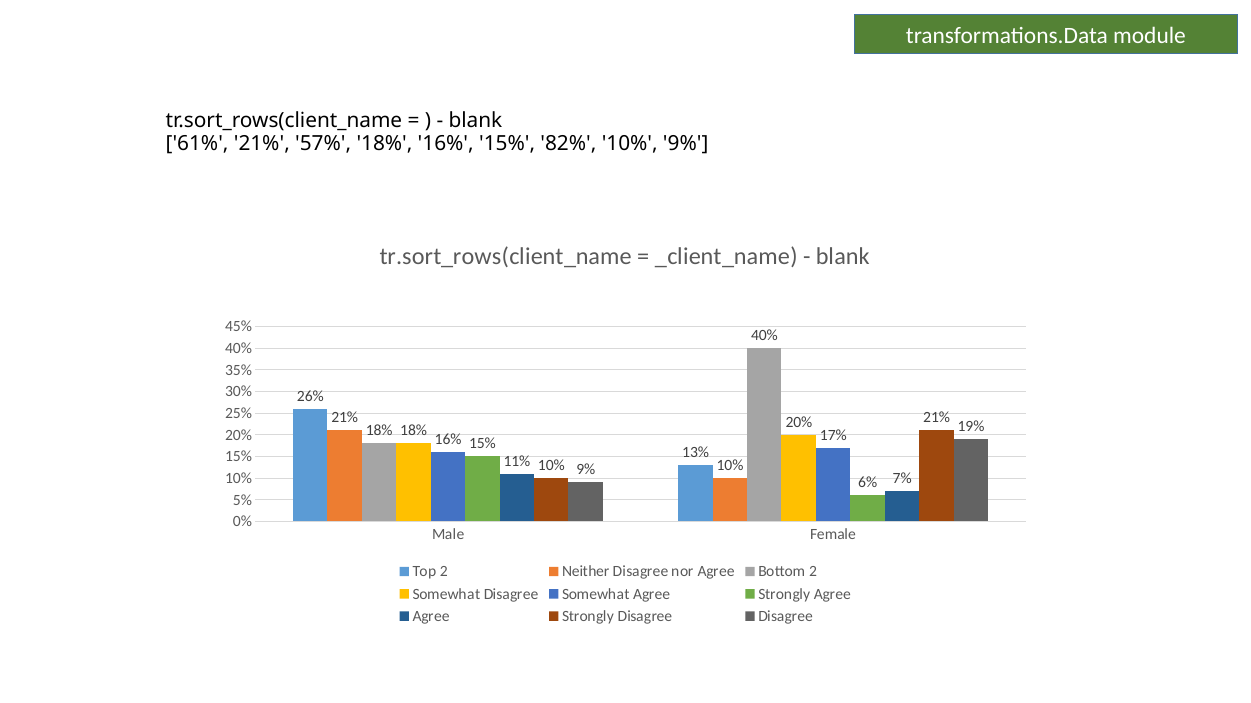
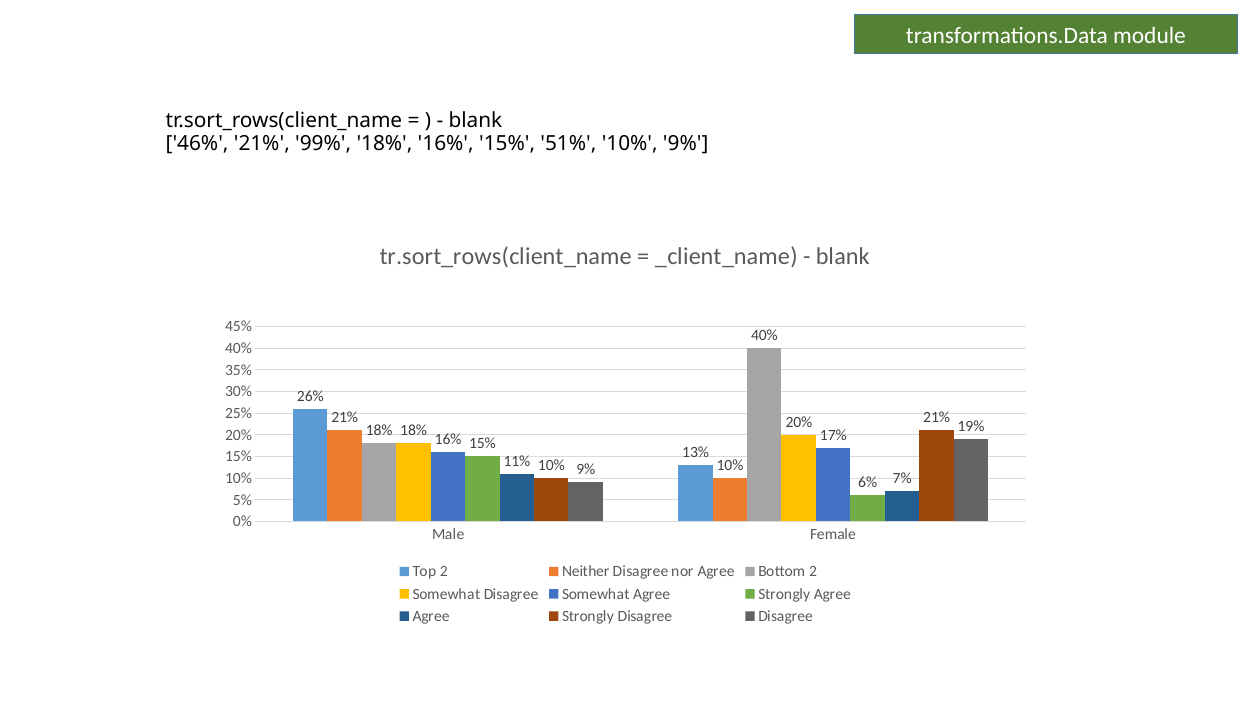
61%: 61% -> 46% (197, 143)
57%: 57% -> 99% (323, 143)
82%: 82% -> 51% (568, 143)
